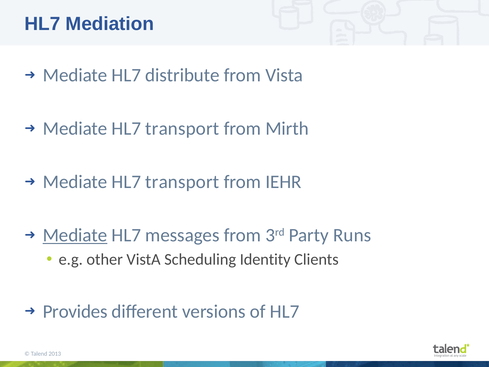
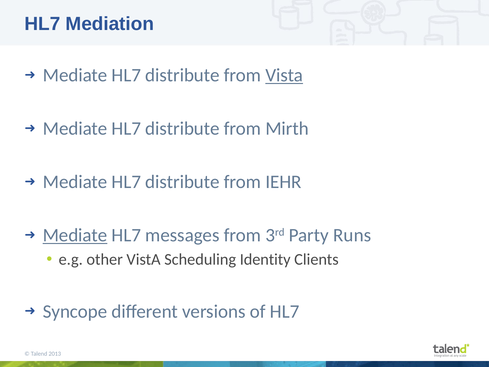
Vista underline: none -> present (284, 75)
transport: transport -> distribute (182, 129)
transport: transport -> distribute (182, 182)
Provides: Provides -> Syncope (75, 311)
